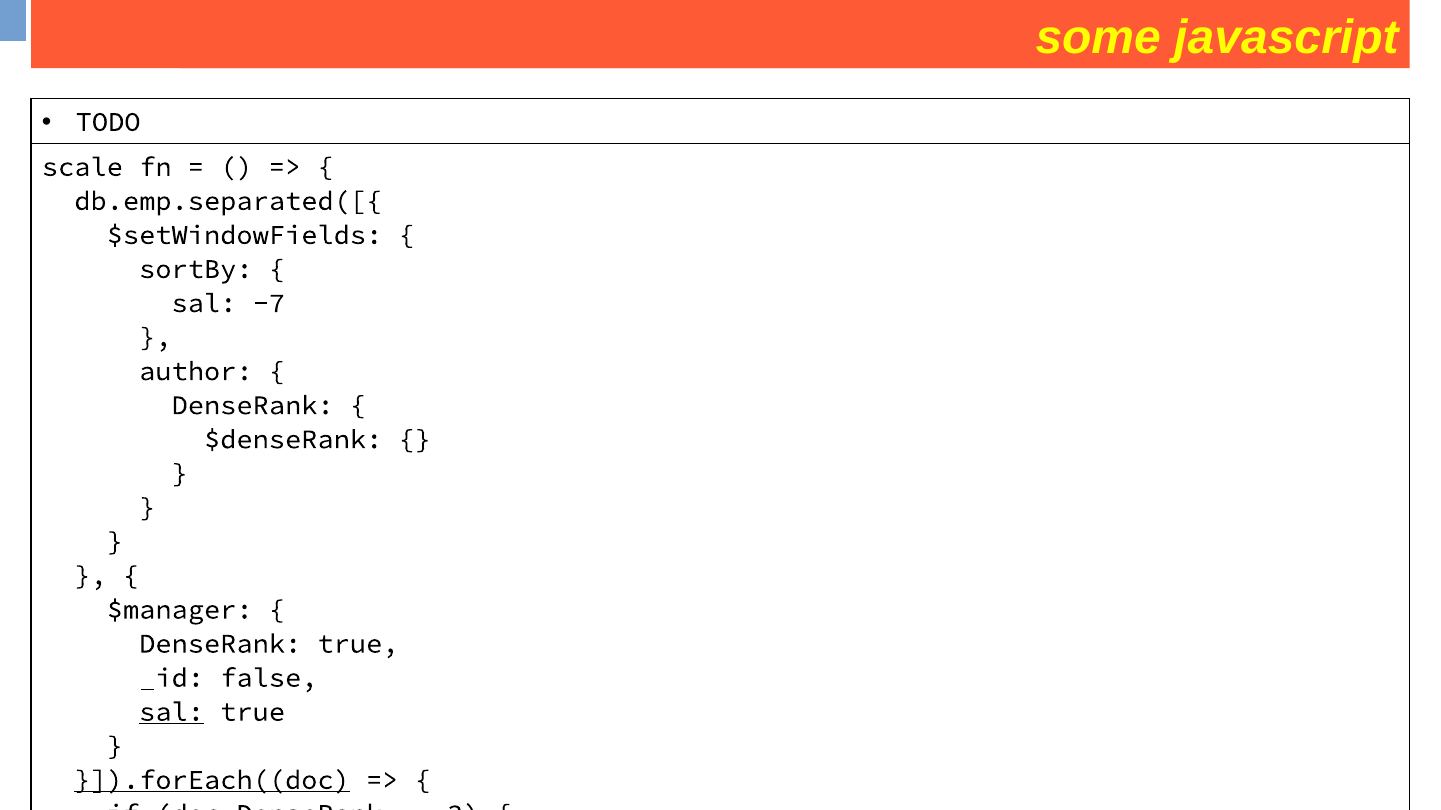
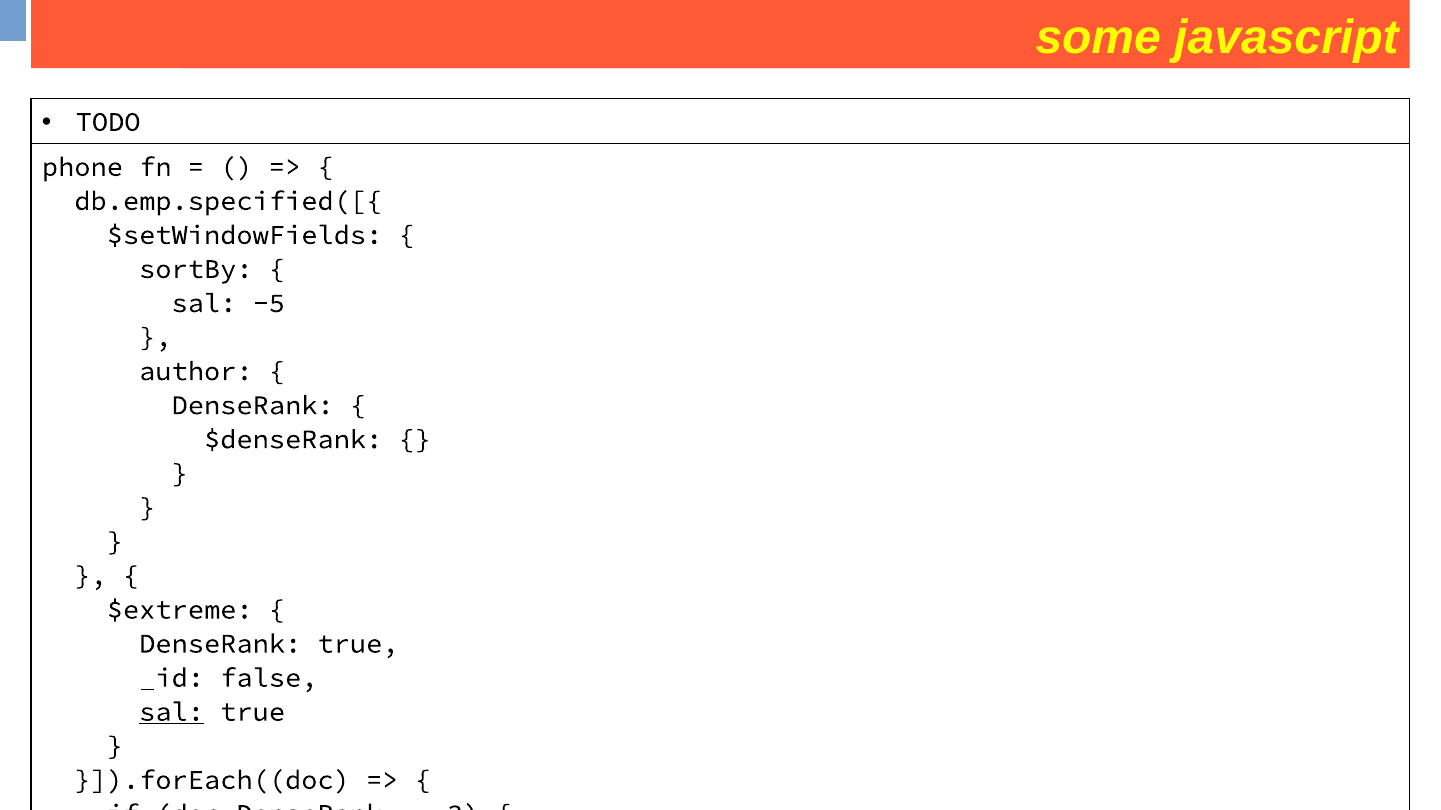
scale: scale -> phone (82, 167)
db.emp.separated([{: db.emp.separated([{ -> db.emp.specified([{ (228, 201)
-7: -7 -> -5 (269, 303)
$manager: $manager -> $extreme (180, 610)
}]).forEach((doc underline: present -> none (212, 780)
